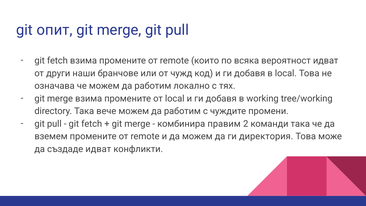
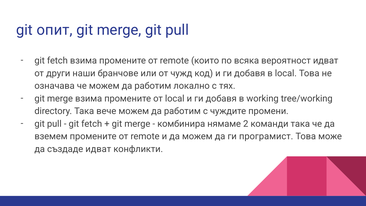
правим: правим -> нямаме (224, 124)
директория: директория -> програмист (266, 136)
